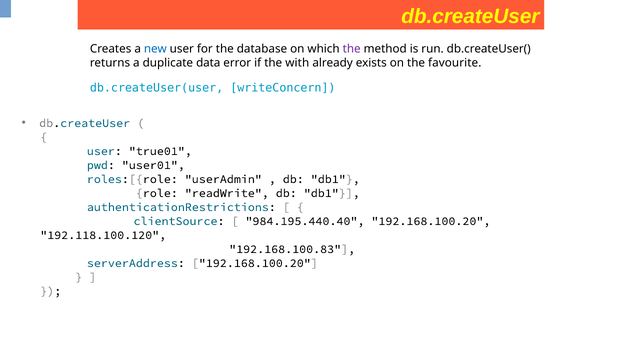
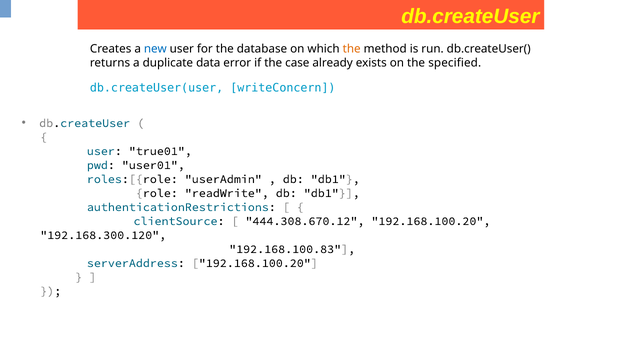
the colour: purple -> orange (352, 49)
with: with -> case (297, 63)
favourite: favourite -> specified (455, 63)
984.195.440.40: 984.195.440.40 -> 444.308.670.12 (305, 221)
192.118.100.120: 192.118.100.120 -> 192.168.300.120 (103, 235)
